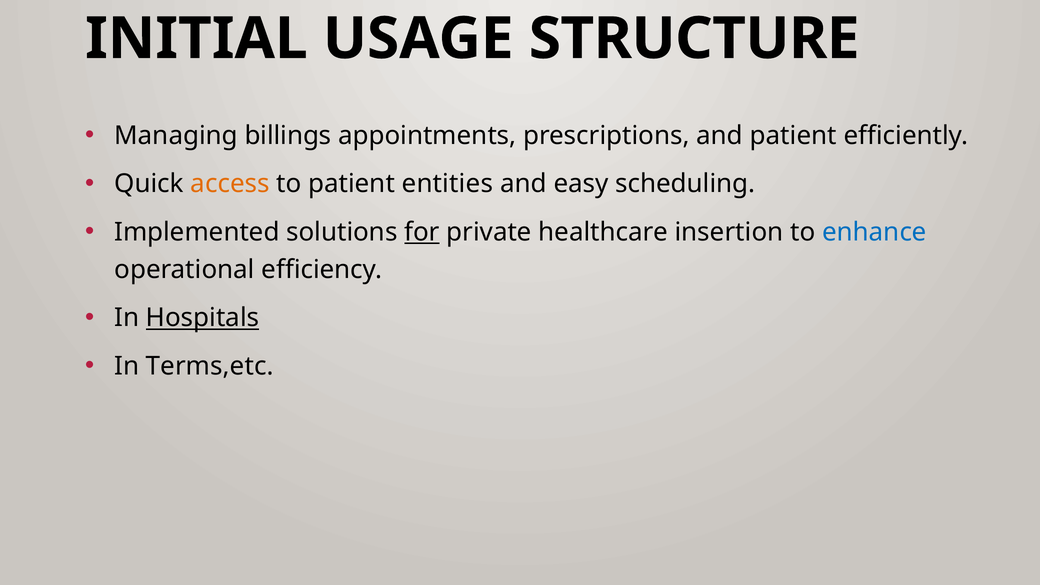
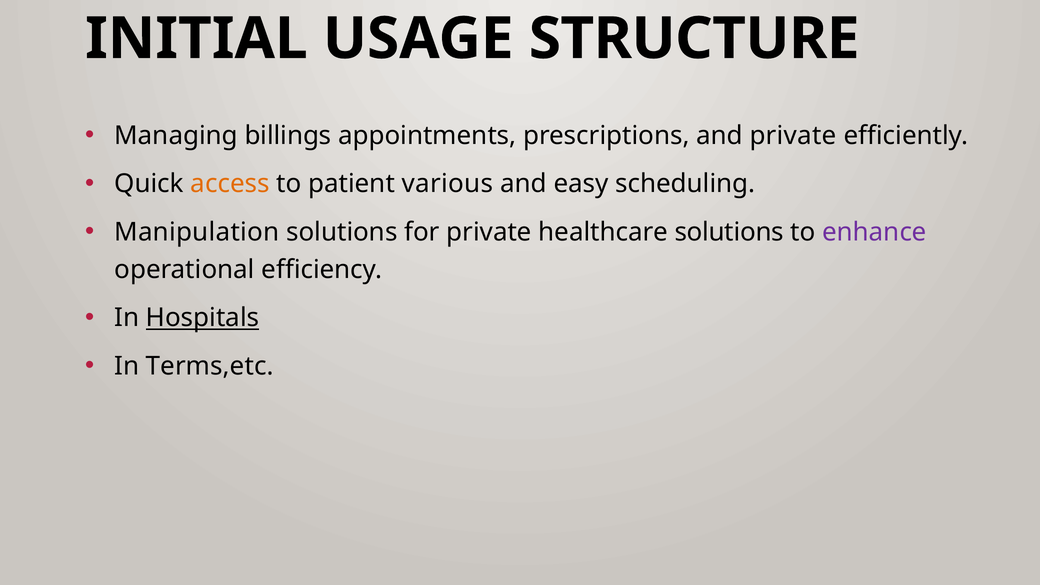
and patient: patient -> private (793, 136)
entities: entities -> various (447, 184)
Implemented: Implemented -> Manipulation (197, 232)
for underline: present -> none (422, 232)
healthcare insertion: insertion -> solutions (729, 232)
enhance colour: blue -> purple (874, 232)
